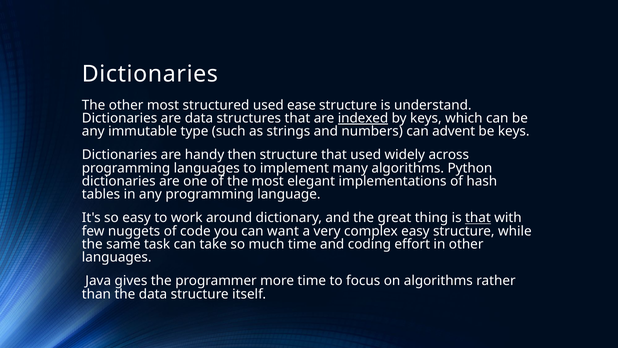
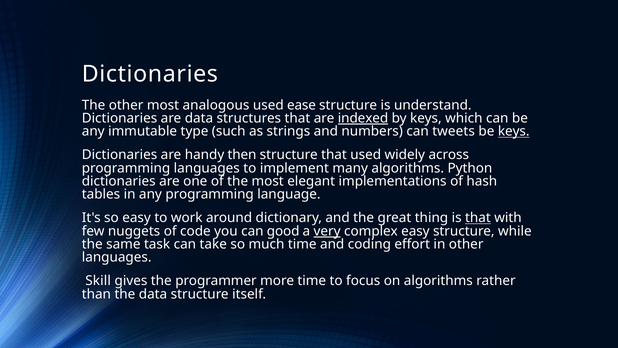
structured: structured -> analogous (216, 105)
advent: advent -> tweets (454, 131)
keys underline: none -> present (514, 131)
want: want -> good (283, 231)
very underline: none -> present (327, 231)
Java: Java -> Skill (98, 281)
